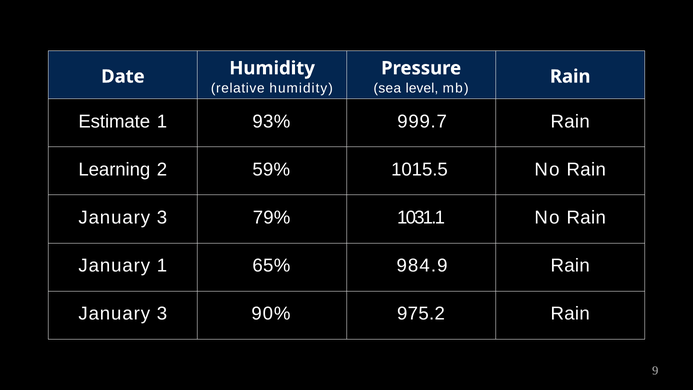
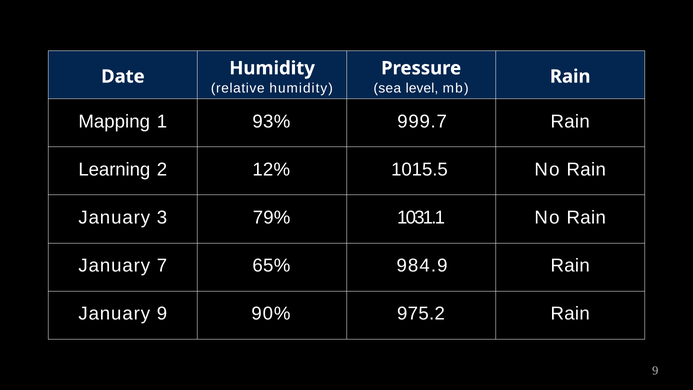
Estimate: Estimate -> Mapping (114, 122)
59%: 59% -> 12% (271, 169)
January 1: 1 -> 7 (162, 266)
3: 3 -> 9 (162, 314)
